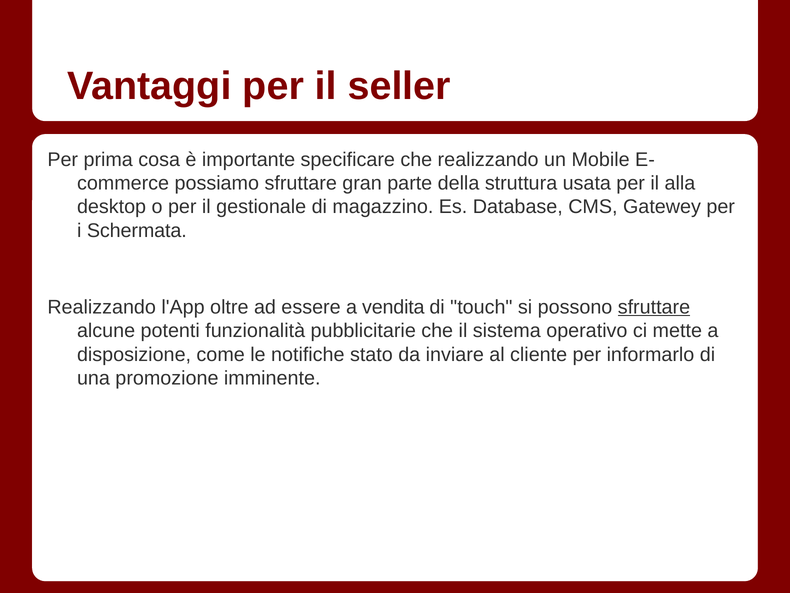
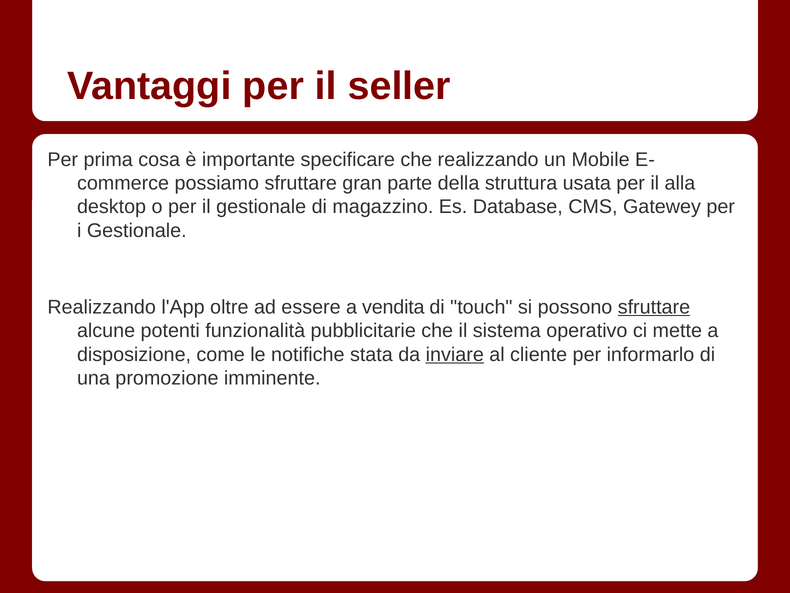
i Schermata: Schermata -> Gestionale (137, 230)
stato: stato -> stata (371, 354)
inviare underline: none -> present (455, 354)
